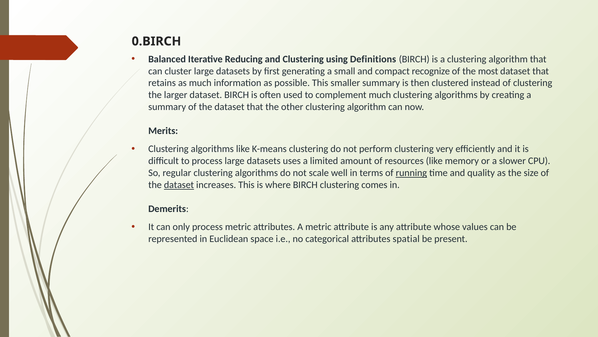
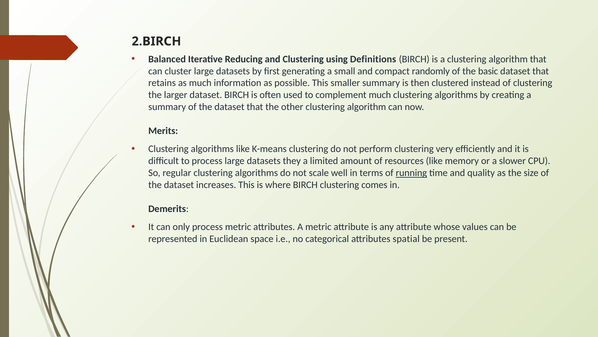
0.BIRCH: 0.BIRCH -> 2.BIRCH (156, 41)
recognize: recognize -> randomly (431, 71)
most: most -> basic (488, 71)
uses: uses -> they (292, 161)
dataset underline: present -> none (179, 185)
